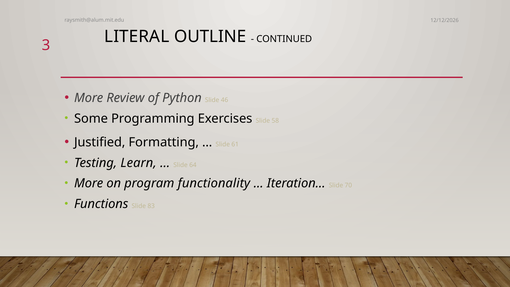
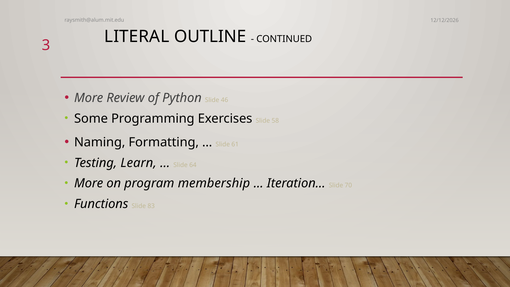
Justified: Justified -> Naming (100, 142)
functionality: functionality -> membership (214, 183)
